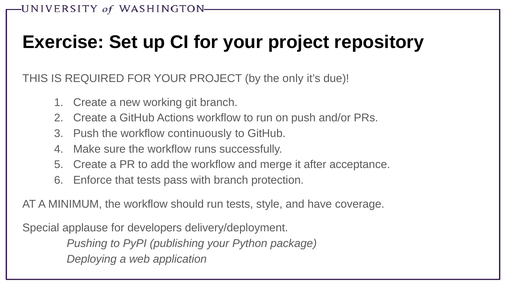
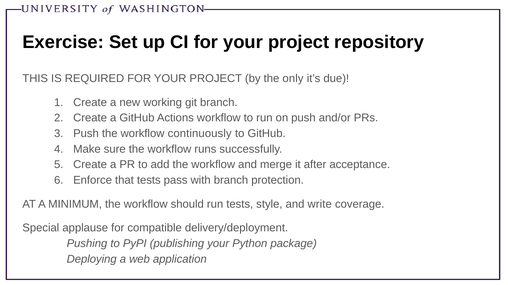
have: have -> write (320, 205)
developers: developers -> compatible (155, 229)
